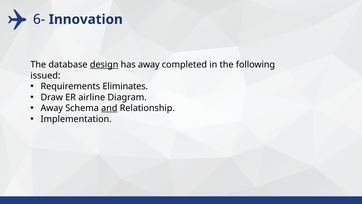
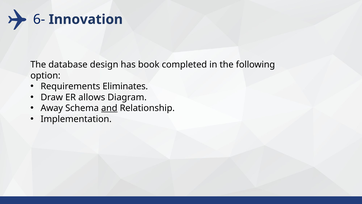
design underline: present -> none (104, 65)
has away: away -> book (149, 65)
issued: issued -> option (45, 75)
airline: airline -> allows (92, 97)
